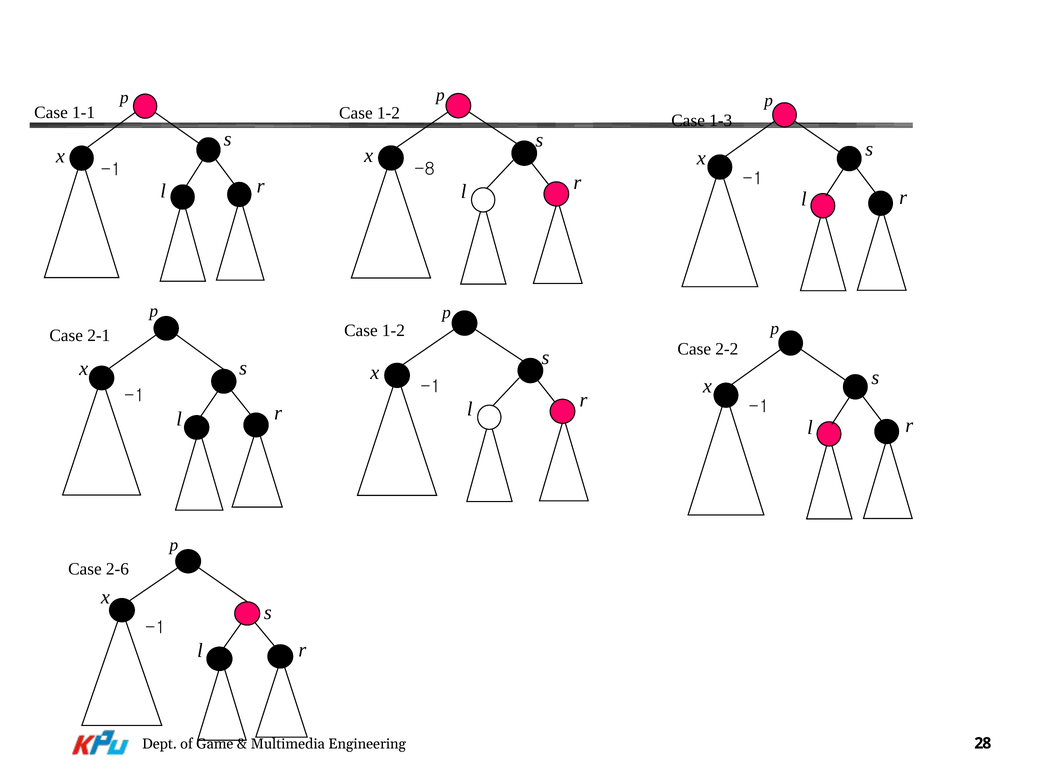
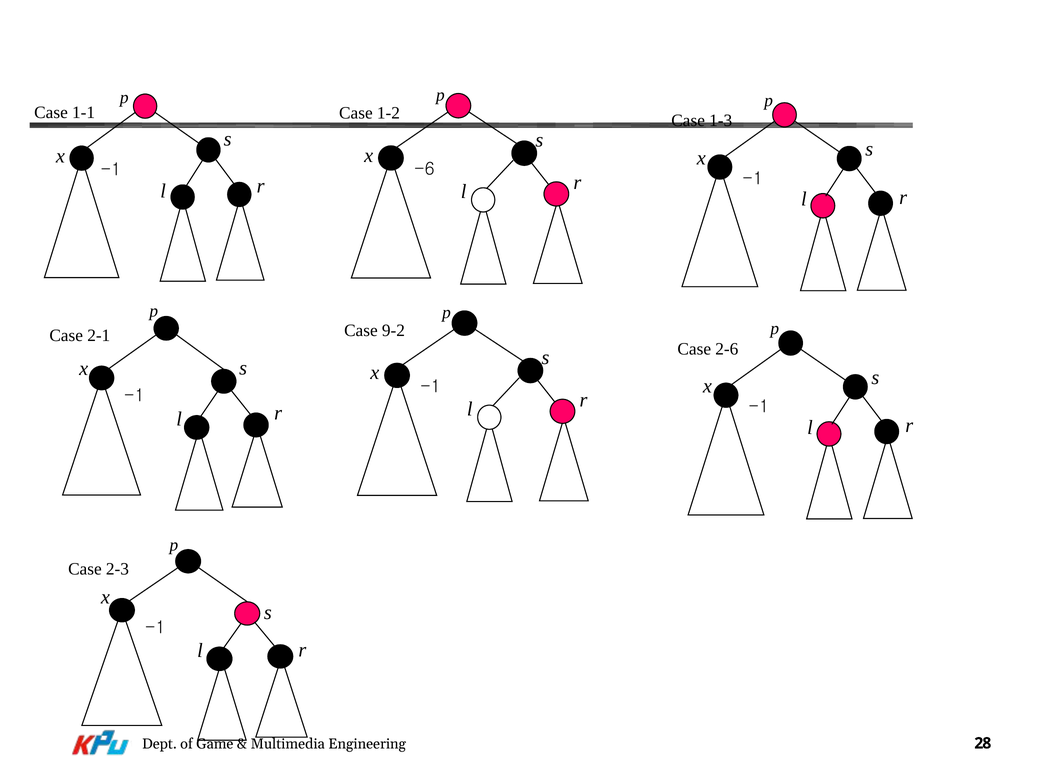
-8: -8 -> -6 (424, 169)
1-2: 1-2 -> 9-2 (393, 330)
2-2: 2-2 -> 2-6 (727, 349)
2-6: 2-6 -> 2-3 (117, 568)
